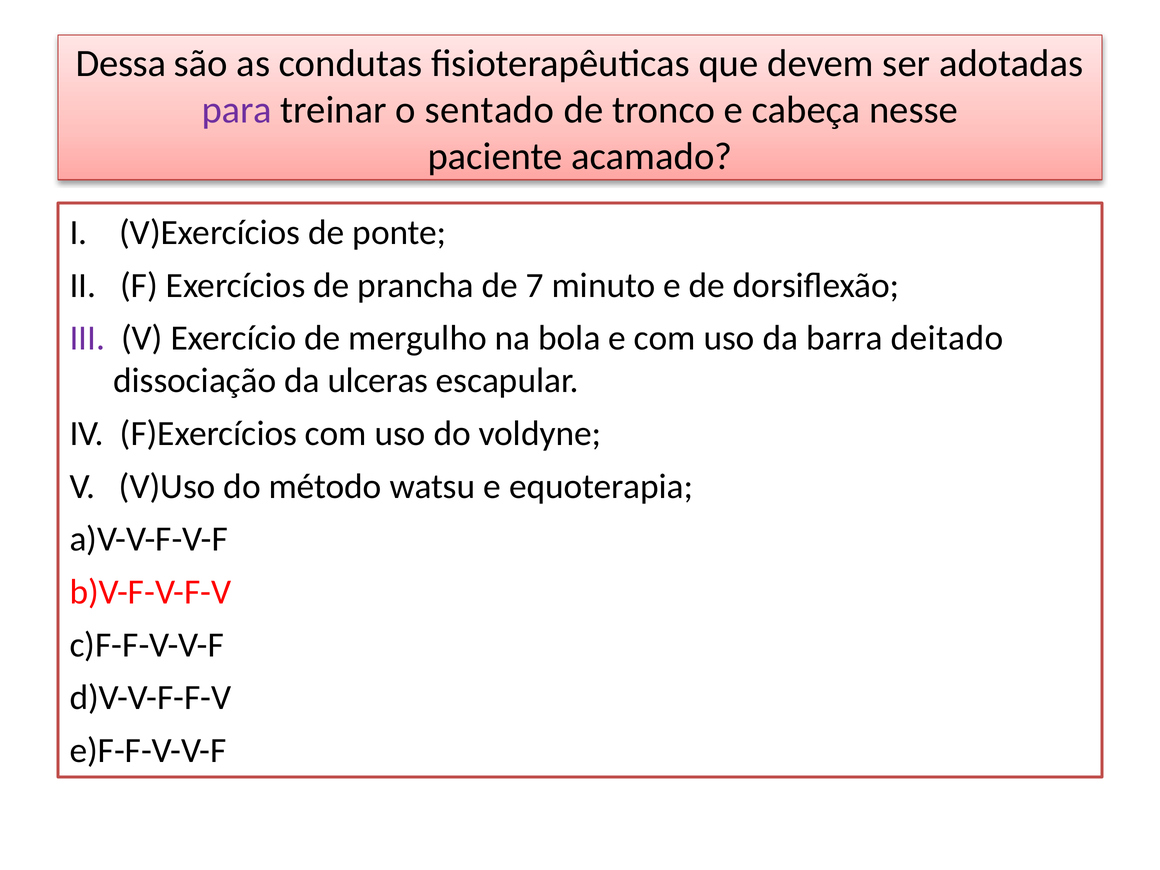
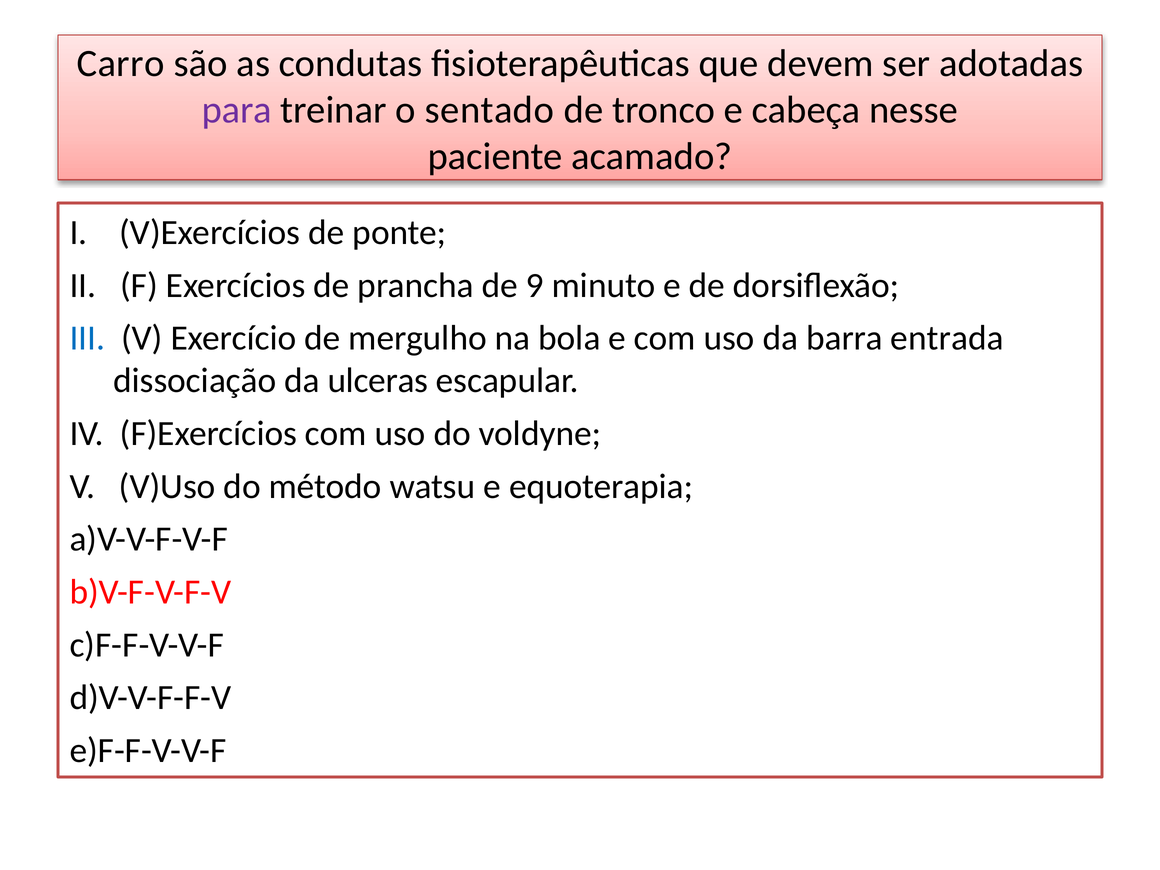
Dessa: Dessa -> Carro (121, 64)
7: 7 -> 9 (535, 285)
III colour: purple -> blue (87, 338)
deitado: deitado -> entrada (947, 338)
